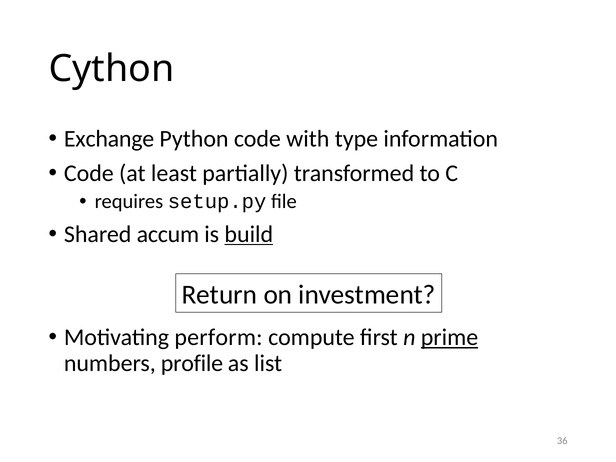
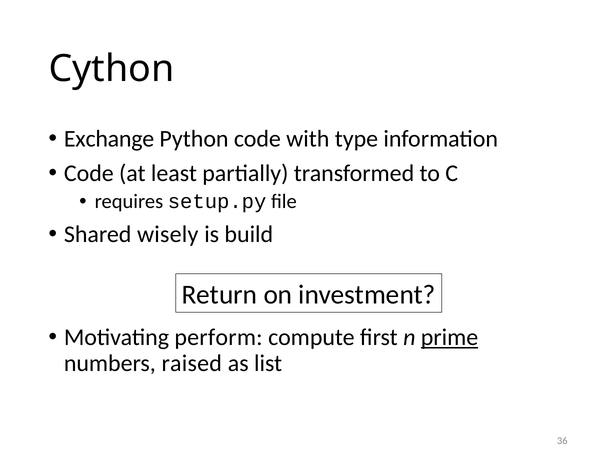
accum: accum -> wisely (168, 234)
build underline: present -> none (249, 234)
profile: profile -> raised (192, 363)
